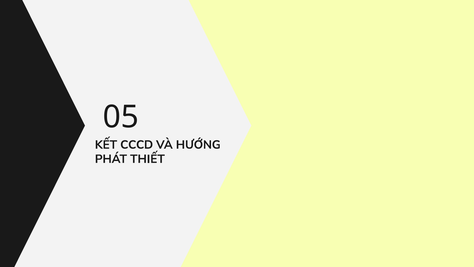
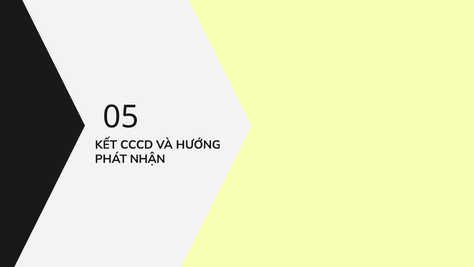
THIẾT: THIẾT -> NHẬN (148, 159)
